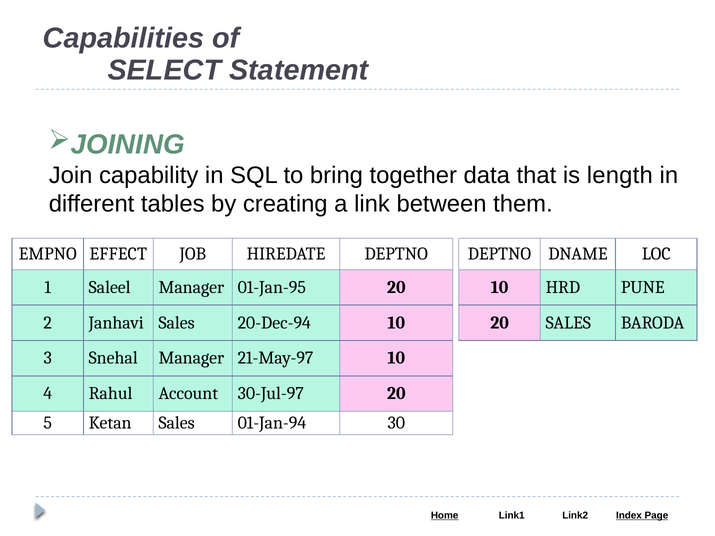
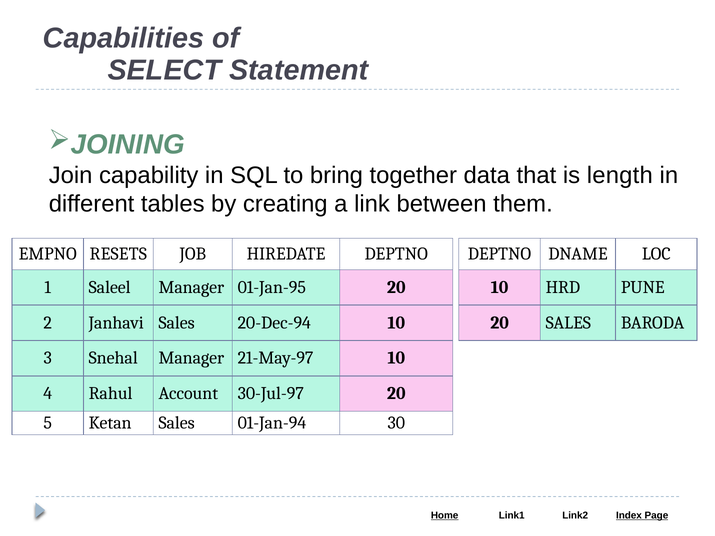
EFFECT: EFFECT -> RESETS (118, 254)
